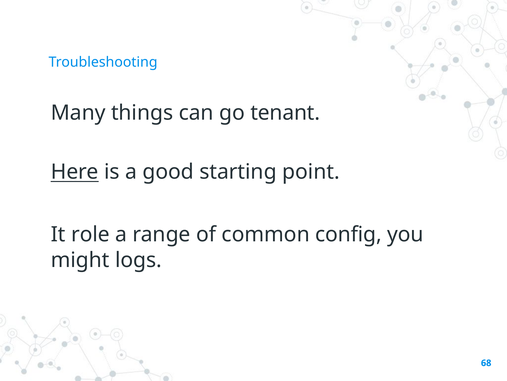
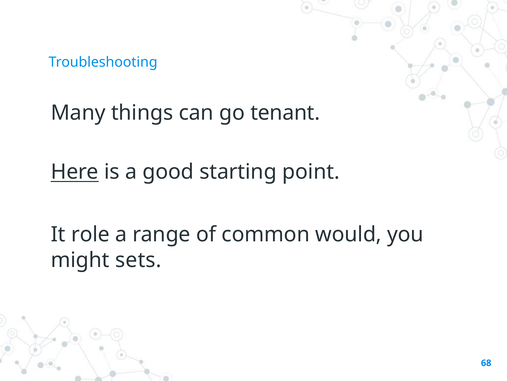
config: config -> would (348, 234)
logs: logs -> sets (138, 260)
